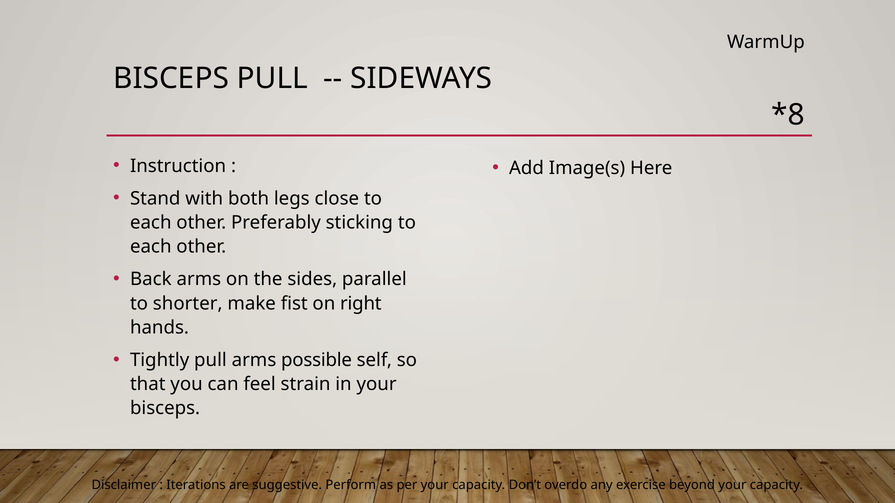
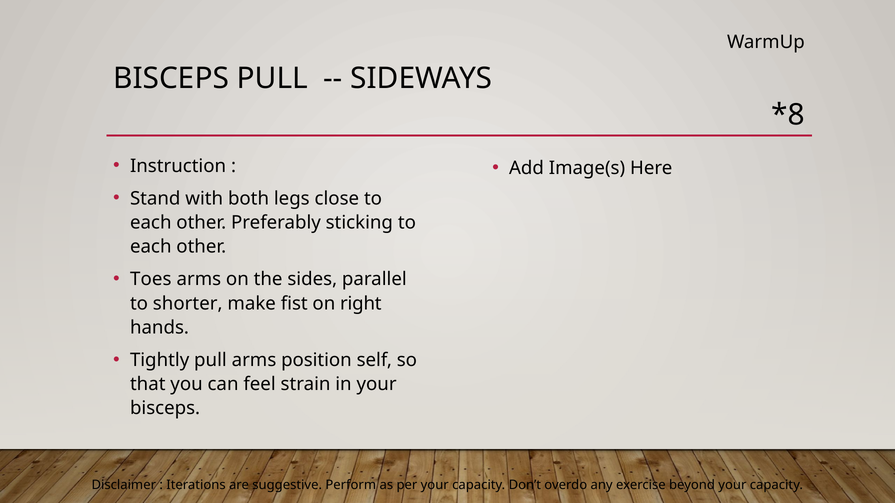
Back: Back -> Toes (151, 279)
possible: possible -> position (316, 360)
